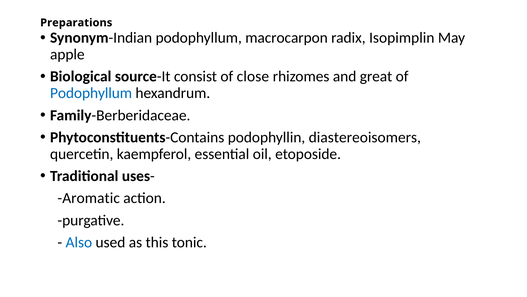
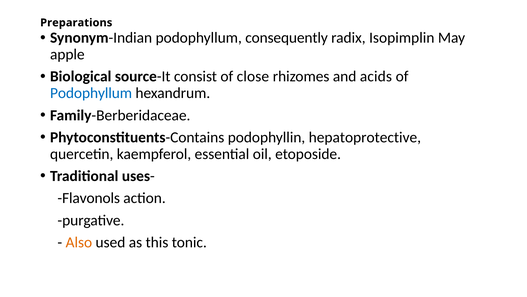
macrocarpon: macrocarpon -> consequently (287, 38)
great: great -> acids (376, 76)
diastereoisomers: diastereoisomers -> hepatoprotective (365, 137)
Aromatic: Aromatic -> Flavonols (89, 198)
Also colour: blue -> orange (79, 242)
